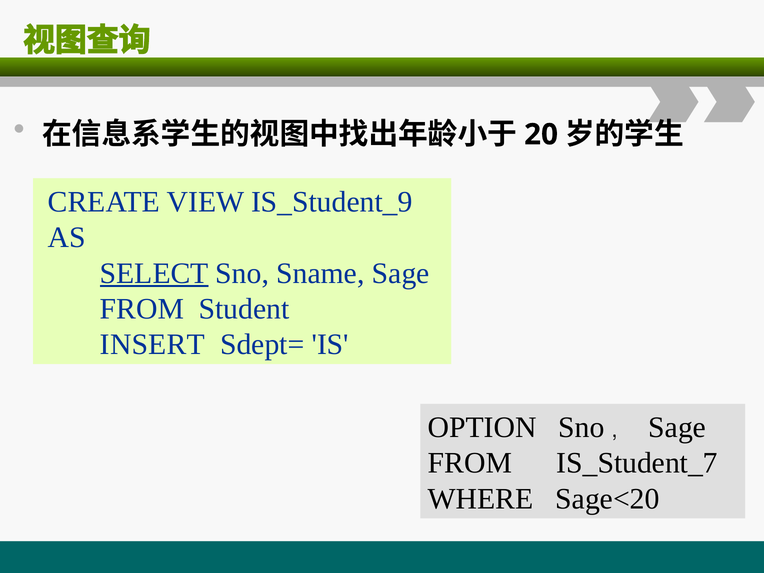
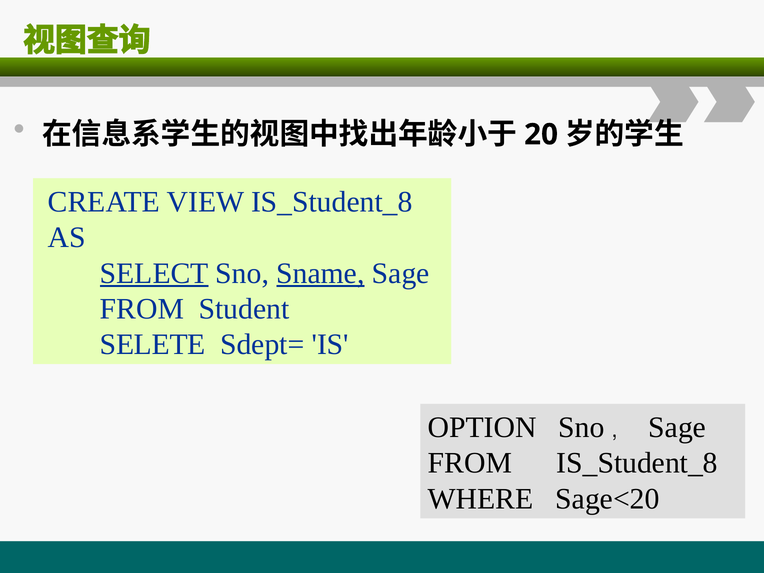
VIEW IS_Student_9: IS_Student_9 -> IS_Student_8 (332, 202)
Sname underline: none -> present (320, 273)
INSERT: INSERT -> SELETE (153, 345)
FROM IS_Student_7: IS_Student_7 -> IS_Student_8 (637, 463)
